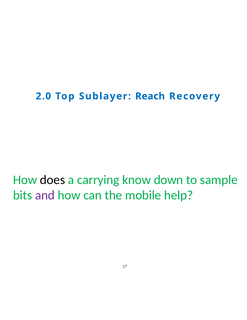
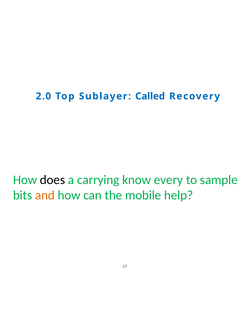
Reach: Reach -> Called (150, 96)
down: down -> every (168, 180)
and colour: purple -> orange (45, 195)
